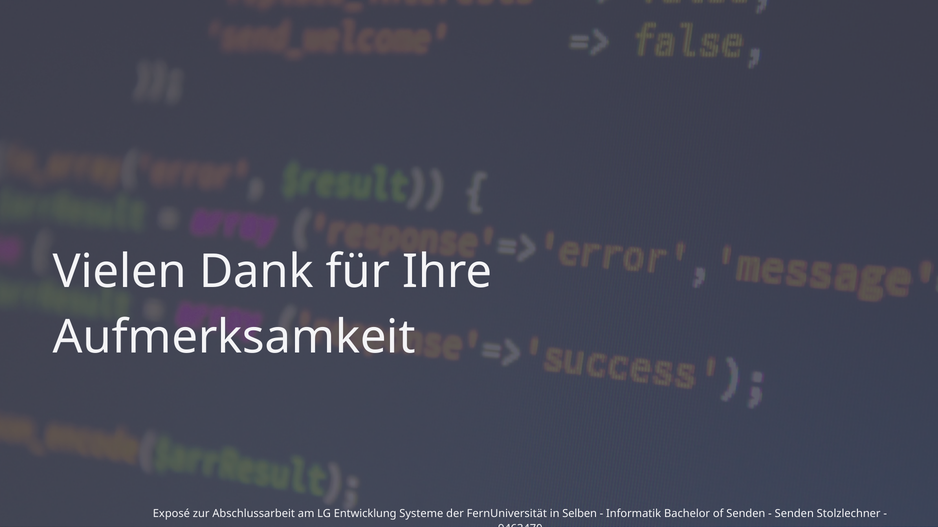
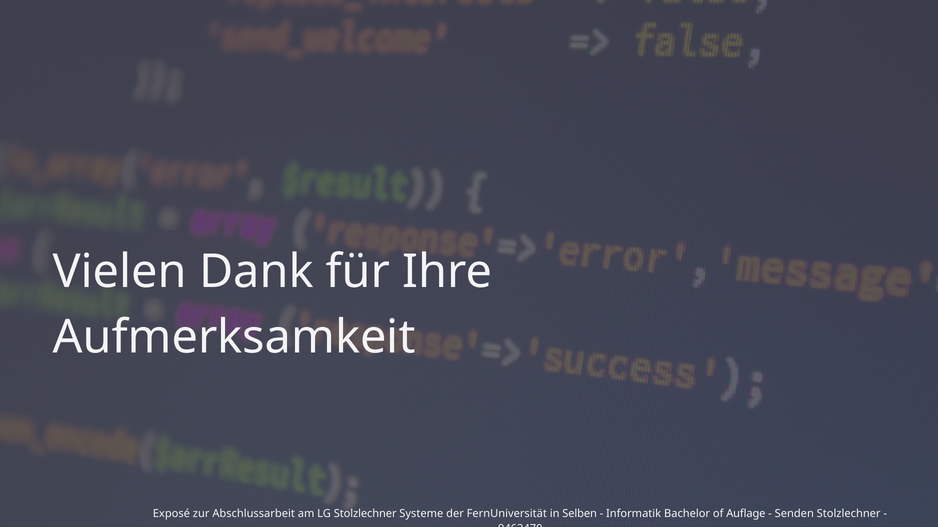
LG Entwicklung: Entwicklung -> Stolzlechner (365, 514)
of Senden: Senden -> Auflage (746, 514)
